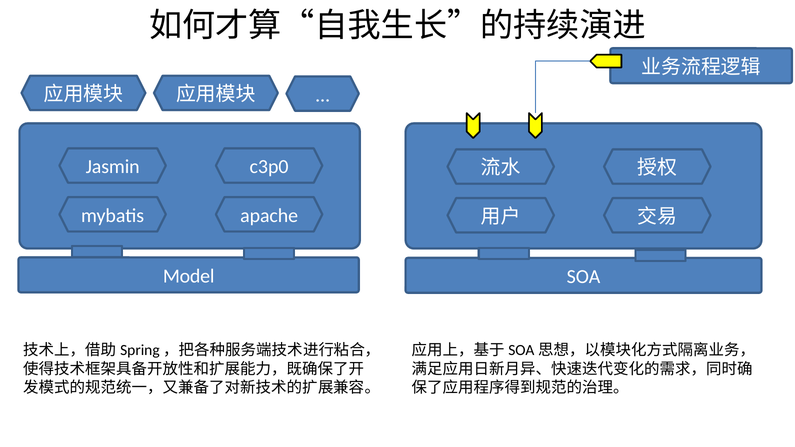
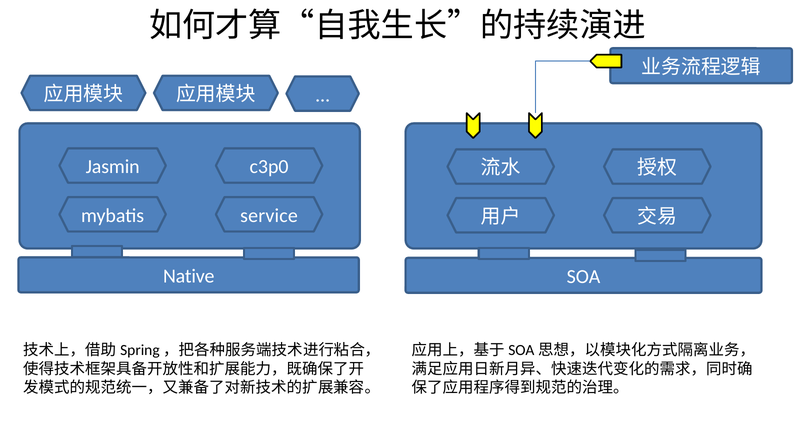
apache: apache -> service (269, 216)
Model: Model -> Native (189, 276)
